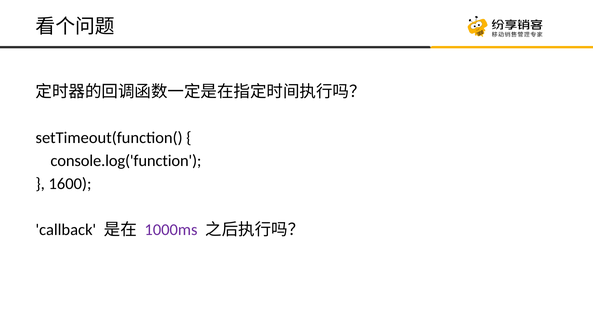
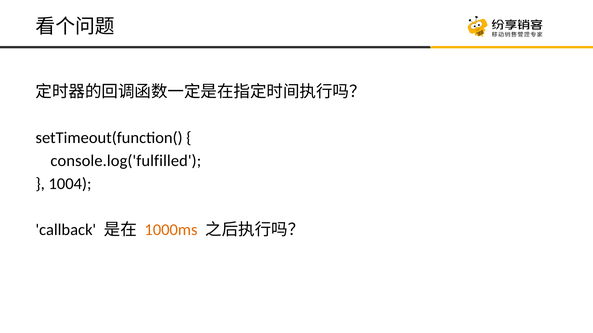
console.log('function: console.log('function -> console.log('fulfilled (126, 161)
1600: 1600 -> 1004 (70, 184)
1000ms colour: purple -> orange (171, 230)
